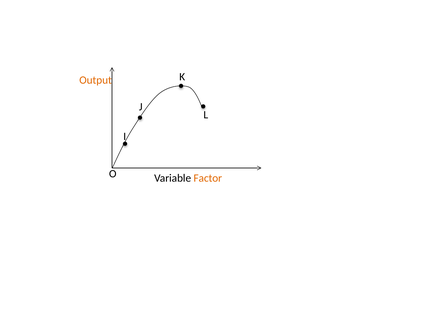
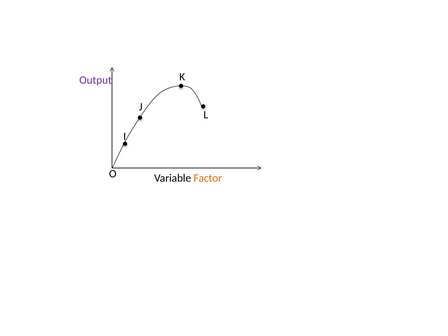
Output colour: orange -> purple (96, 80)
